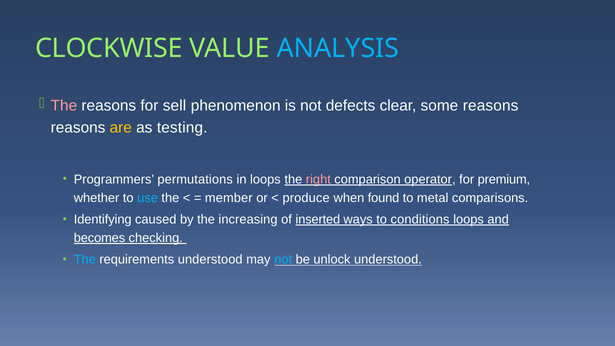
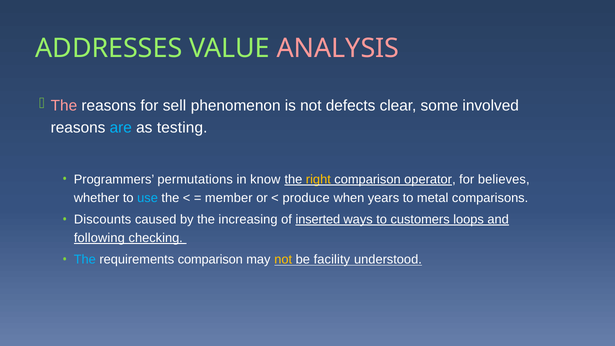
CLOCKWISE: CLOCKWISE -> ADDRESSES (109, 49)
ANALYSIS colour: light blue -> pink (338, 49)
some reasons: reasons -> involved (491, 106)
are colour: yellow -> light blue (121, 128)
in loops: loops -> know (265, 179)
right colour: pink -> yellow (318, 179)
premium: premium -> believes (504, 179)
found: found -> years (383, 198)
Identifying: Identifying -> Discounts (103, 219)
conditions: conditions -> customers (420, 219)
becomes: becomes -> following (99, 238)
requirements understood: understood -> comparison (210, 259)
not colour: light blue -> yellow (283, 259)
unlock: unlock -> facility (332, 259)
